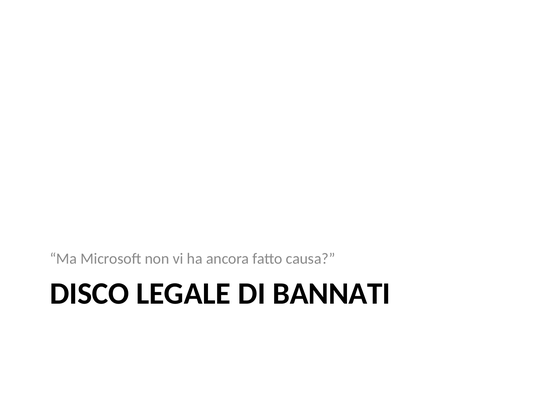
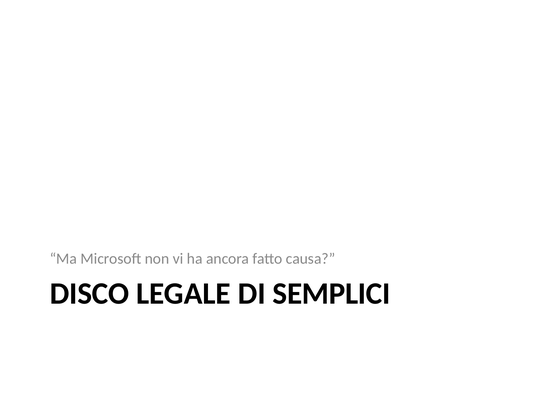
BANNATI: BANNATI -> SEMPLICI (332, 294)
